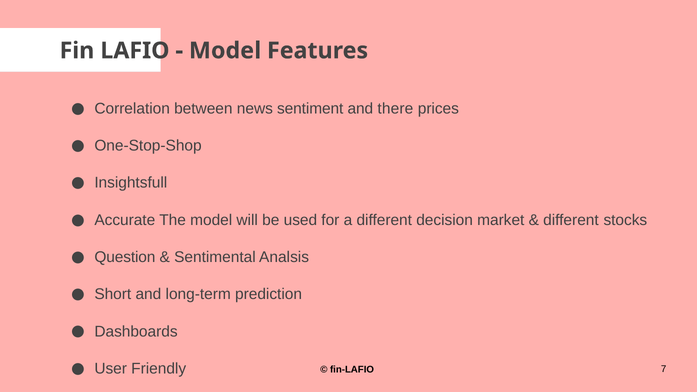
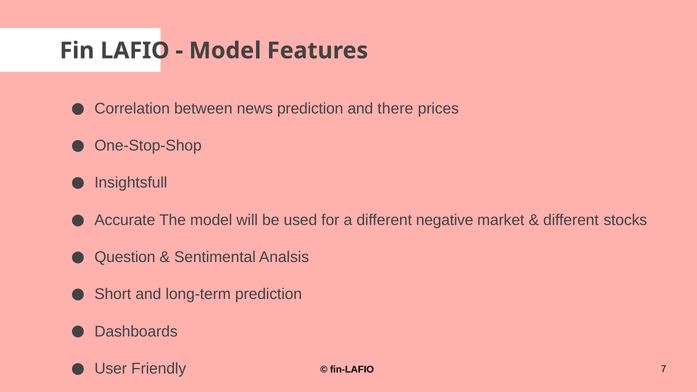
news sentiment: sentiment -> prediction (310, 109)
decision: decision -> negative (445, 220)
